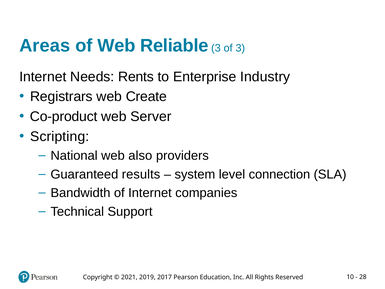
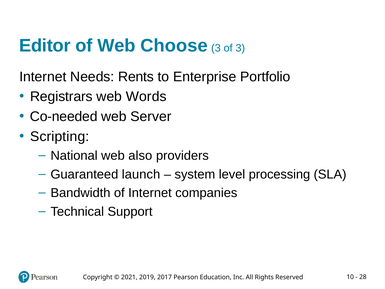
Areas: Areas -> Editor (45, 46)
Reliable: Reliable -> Choose (174, 46)
Industry: Industry -> Portfolio (265, 77)
Create: Create -> Words (146, 97)
Co-product: Co-product -> Co-needed (64, 116)
results: results -> launch (141, 174)
connection: connection -> processing (279, 174)
